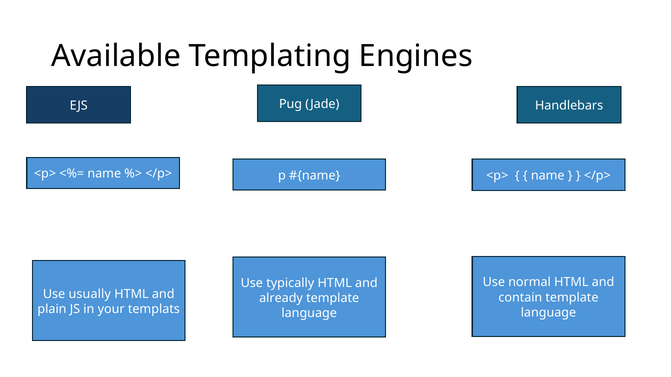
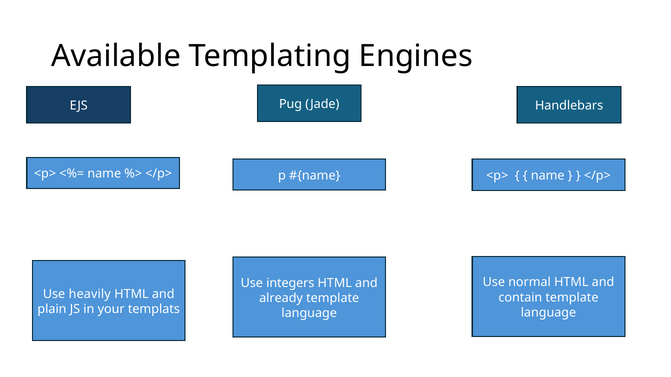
typically: typically -> integers (290, 283)
usually: usually -> heavily (90, 294)
